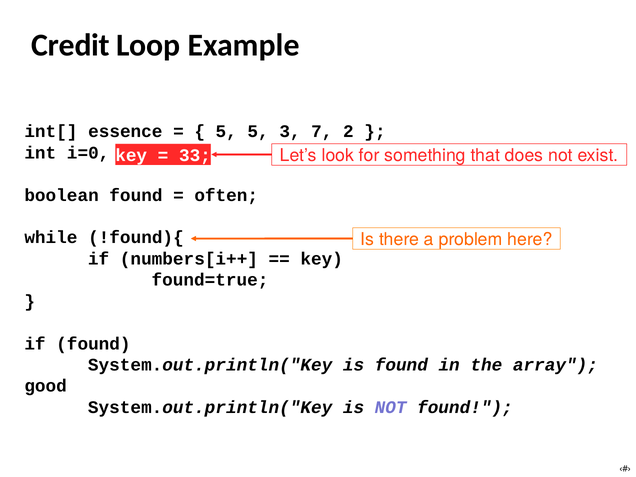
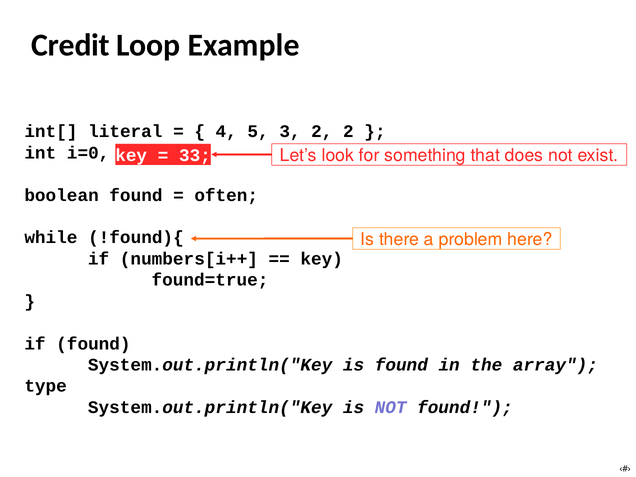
essence: essence -> literal (125, 132)
5: 5 -> 4 (226, 132)
3 7: 7 -> 2 (322, 132)
good: good -> type (46, 386)
